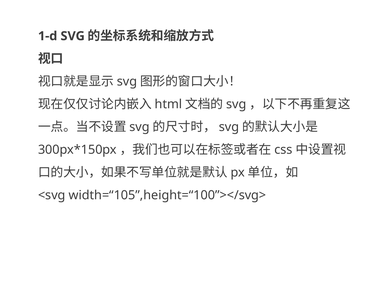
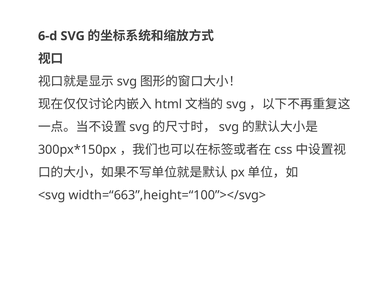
1-d: 1-d -> 6-d (48, 36)
width=“105”,height=“100”></svg>: width=“105”,height=“100”></svg> -> width=“663”,height=“100”></svg> (167, 195)
